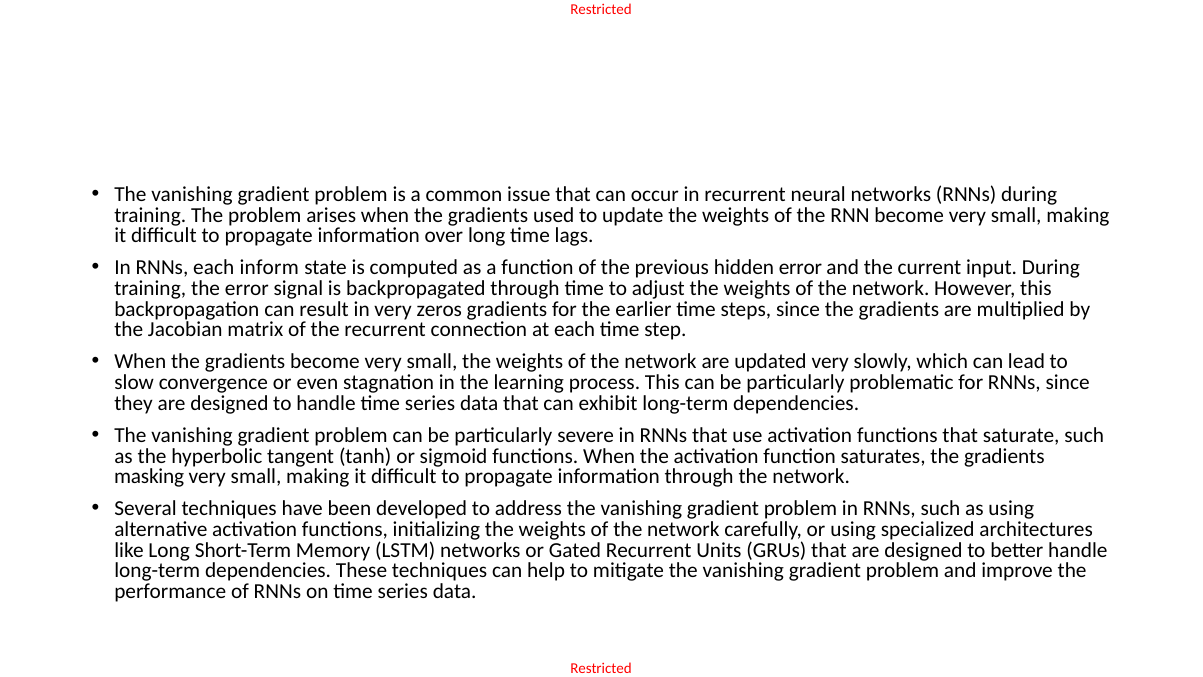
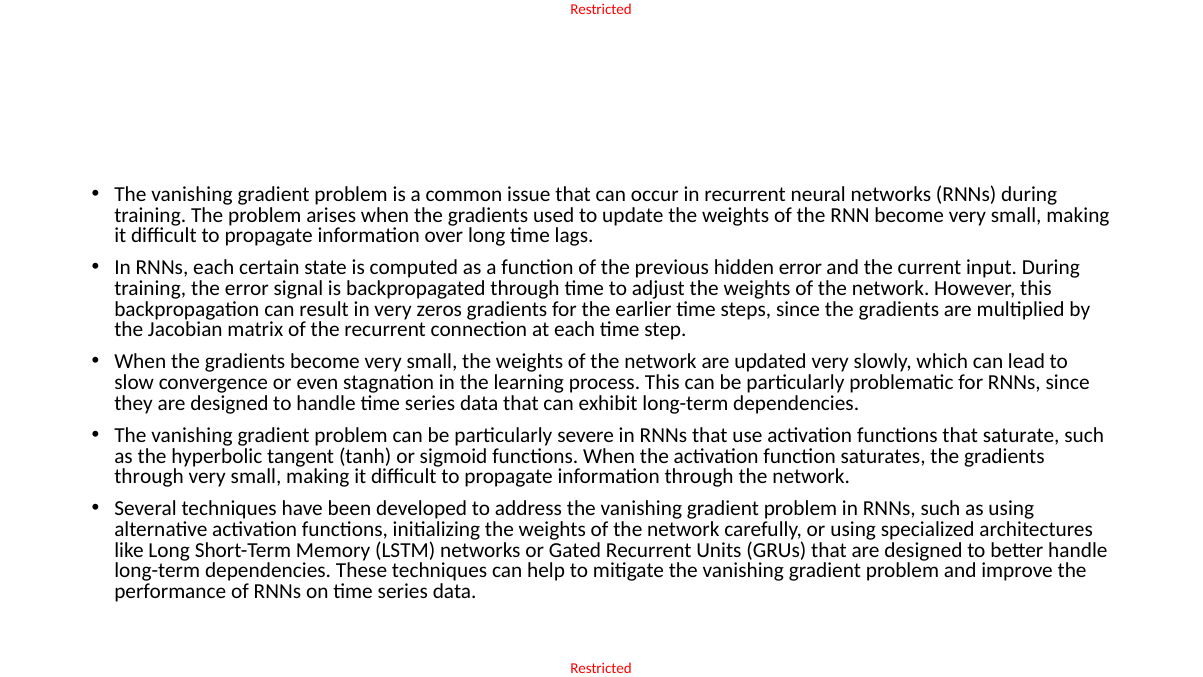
inform: inform -> certain (269, 268)
masking: masking -> through (149, 476)
